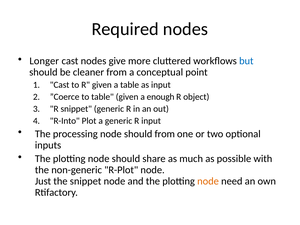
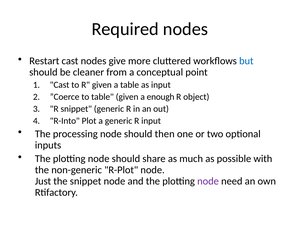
Longer: Longer -> Restart (44, 61)
should from: from -> then (165, 134)
node colour: orange -> purple (208, 181)
